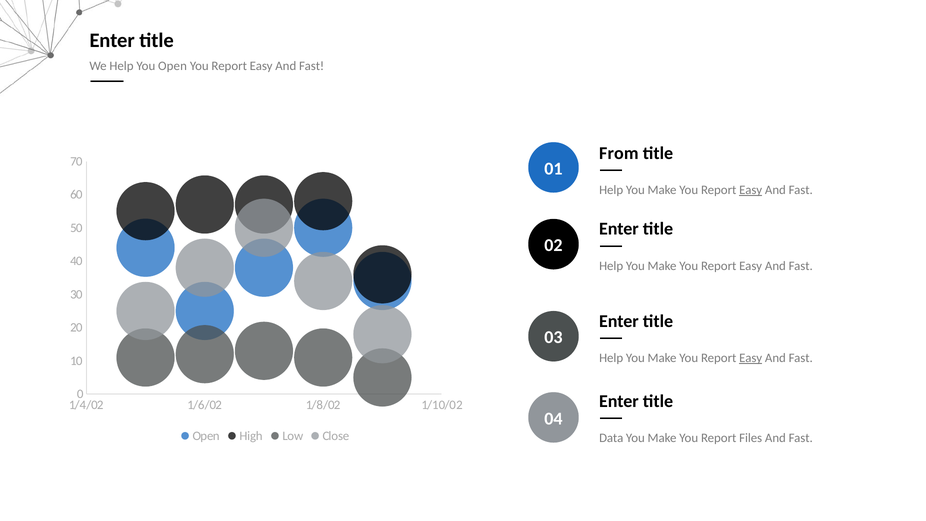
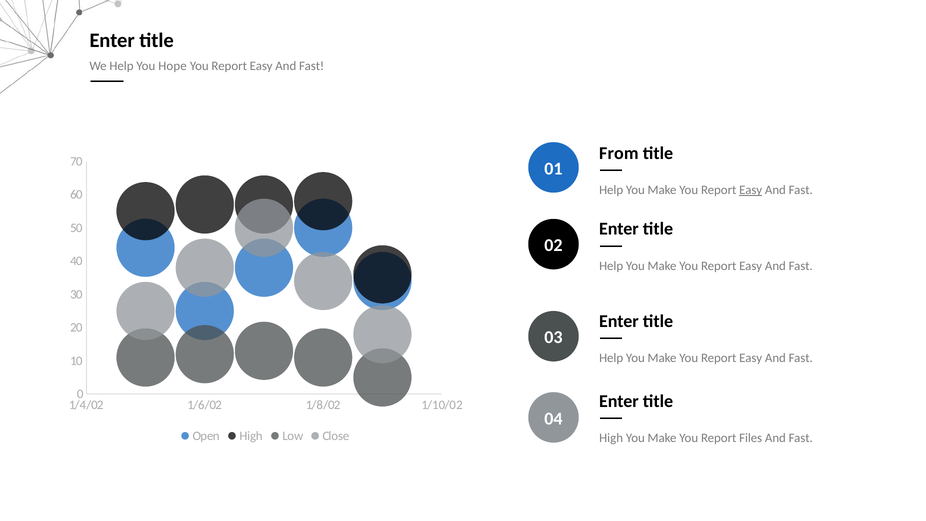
You Open: Open -> Hope (172, 66)
Easy underline: present -> none (751, 358)
Data: Data -> High (611, 438)
